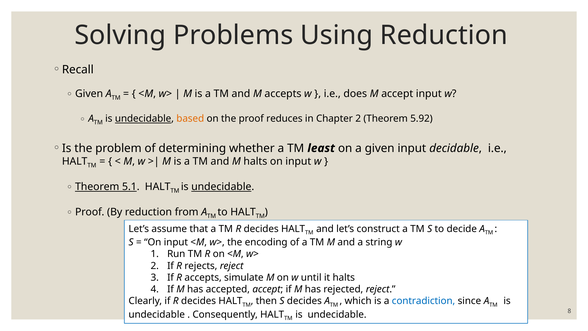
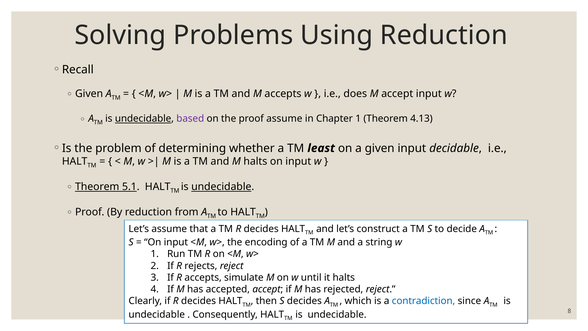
based colour: orange -> purple (190, 118)
proof reduces: reduces -> assume (284, 118)
Chapter 2: 2 -> 1 (358, 118)
5.92: 5.92 -> 4.13 (421, 118)
